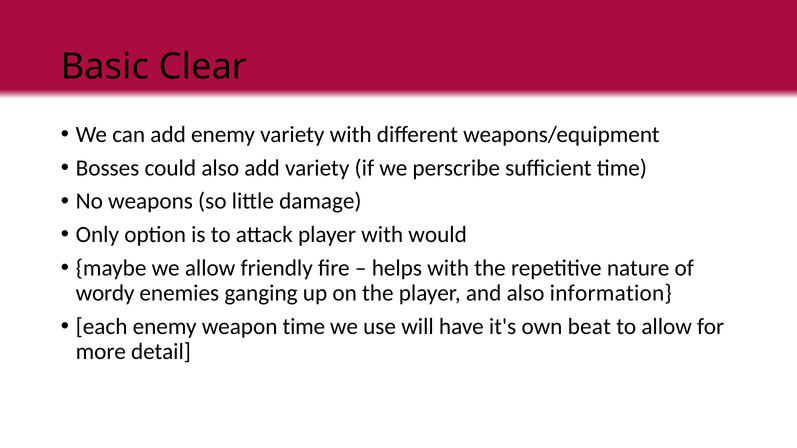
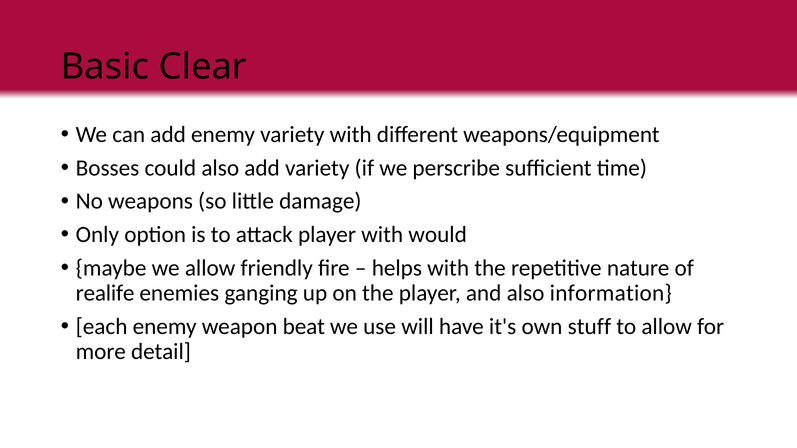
wordy: wordy -> realife (105, 293)
weapon time: time -> beat (304, 327)
beat: beat -> stuff (589, 327)
